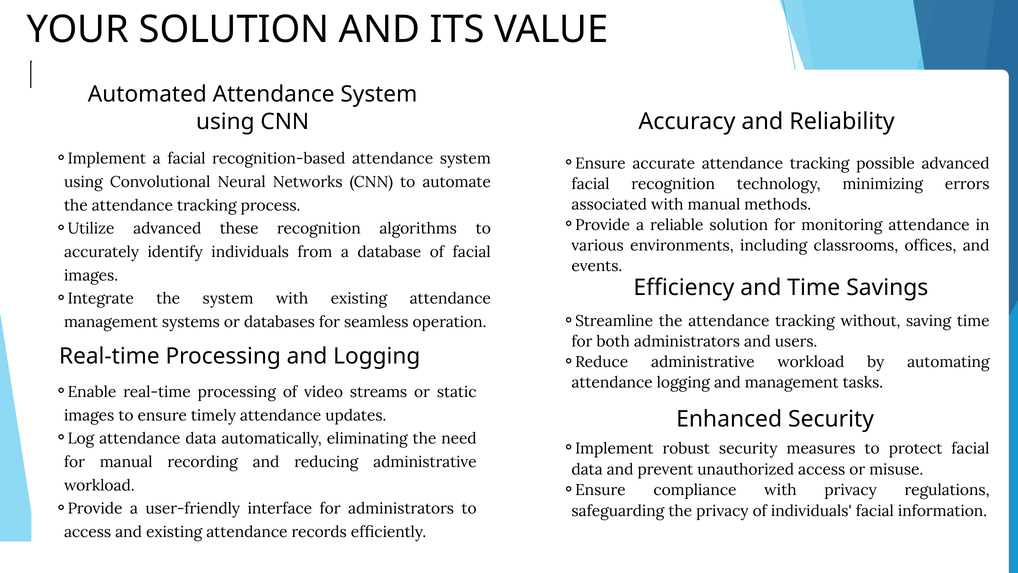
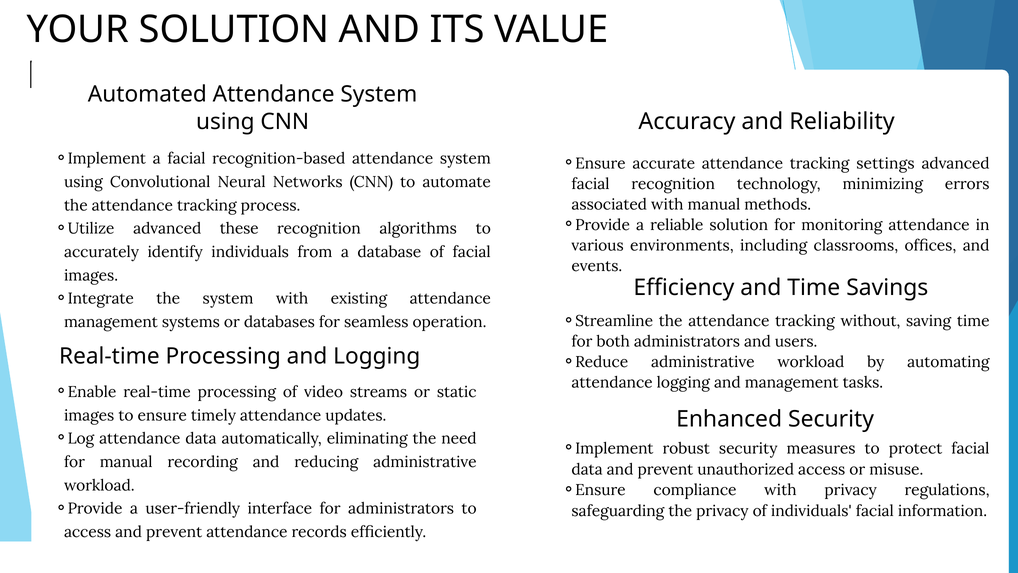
possible: possible -> settings (885, 163)
access and existing: existing -> prevent (174, 532)
